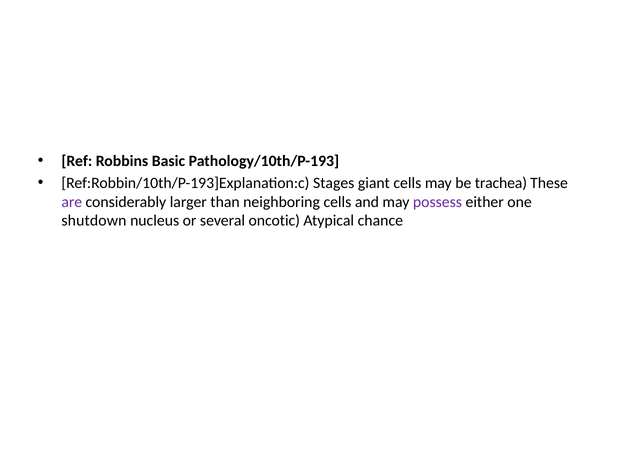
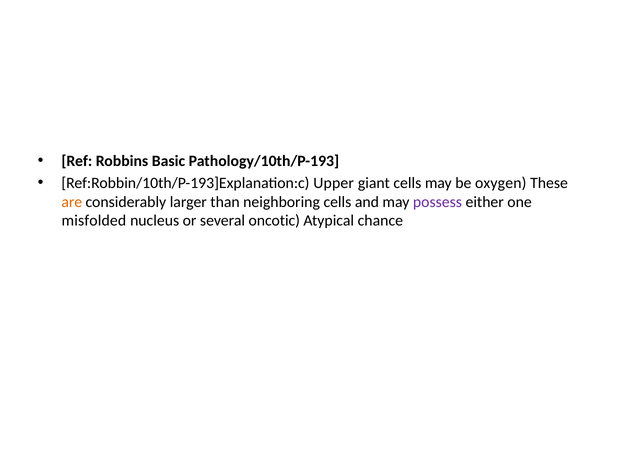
Stages: Stages -> Upper (334, 183)
trachea: trachea -> oxygen (501, 183)
are colour: purple -> orange (72, 202)
shutdown: shutdown -> misfolded (94, 221)
